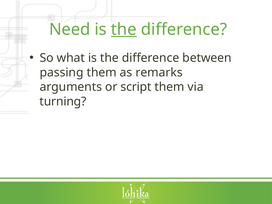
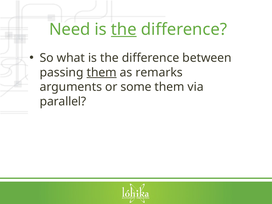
them underline: none -> present (102, 72)
script: script -> some (136, 87)
turning: turning -> parallel (63, 101)
